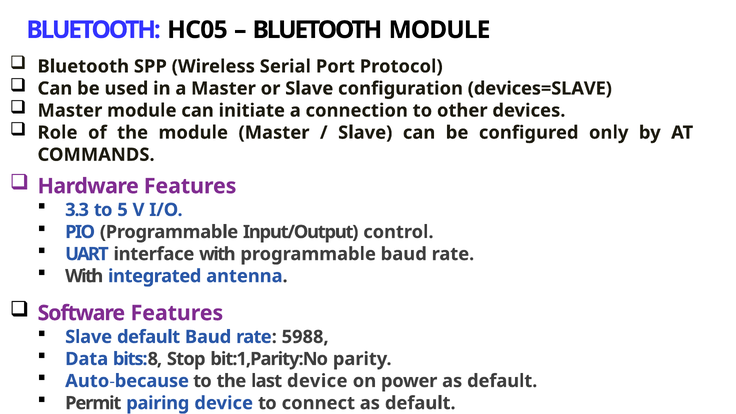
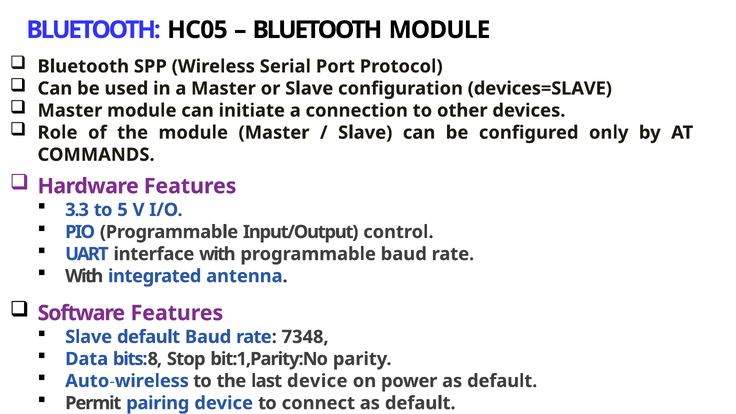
5988: 5988 -> 7348 (305, 337)
because: because -> wireless (152, 381)
